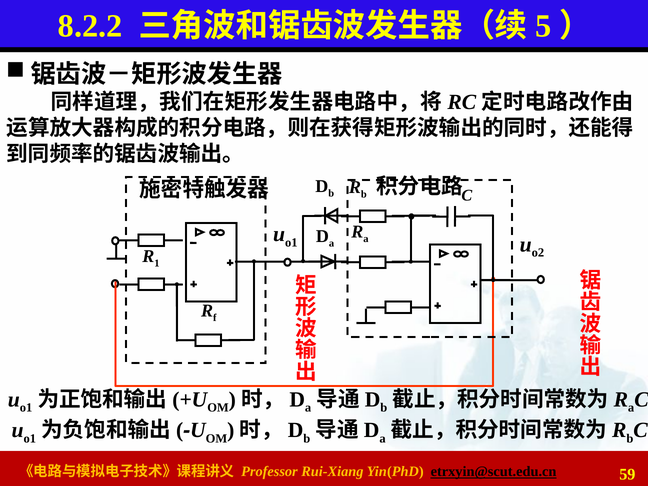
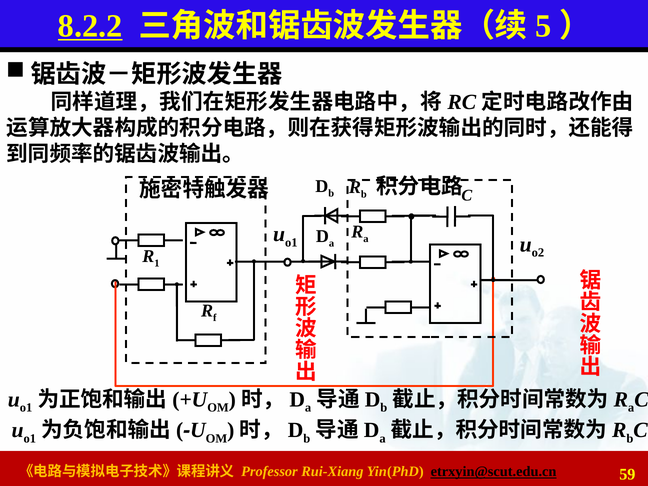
8.2.2 underline: none -> present (90, 26)
